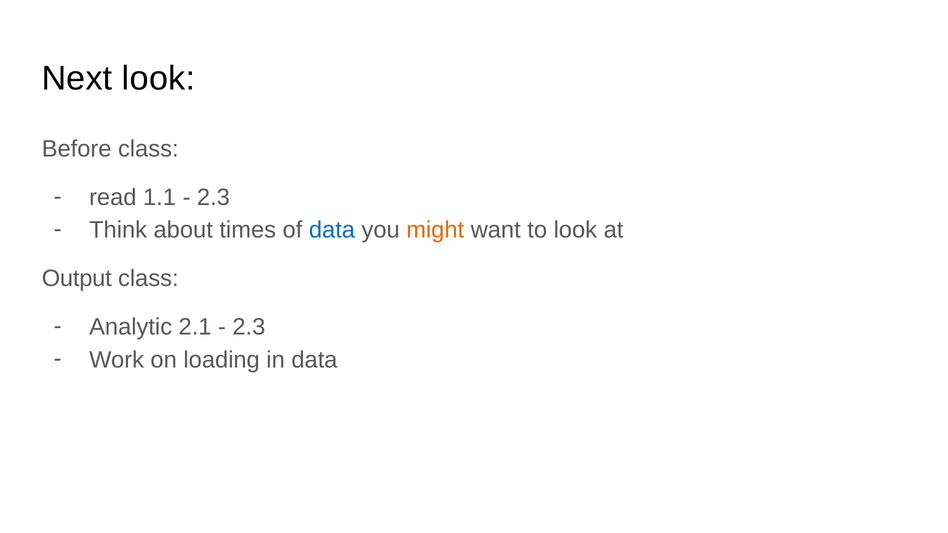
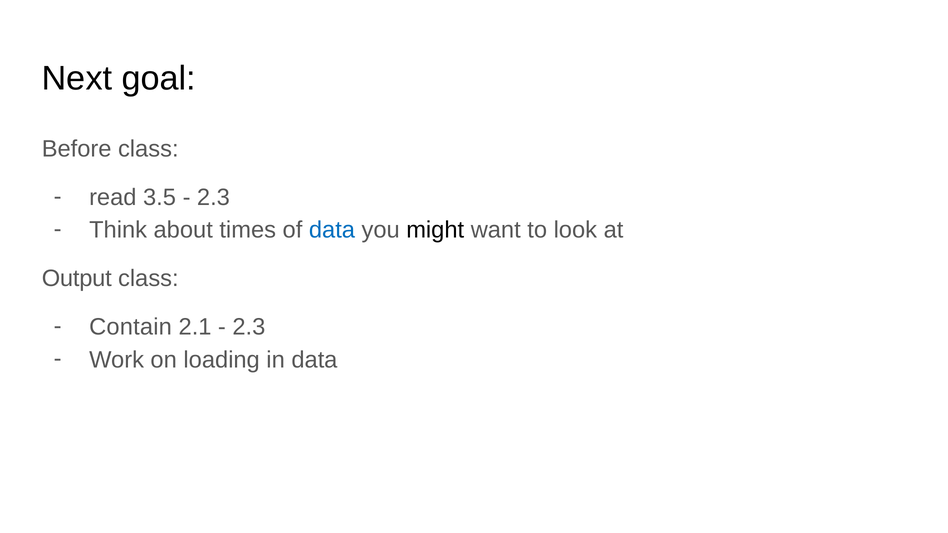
Next look: look -> goal (159, 79)
1.1: 1.1 -> 3.5 (160, 198)
might colour: orange -> black (435, 230)
Analytic: Analytic -> Contain (131, 327)
